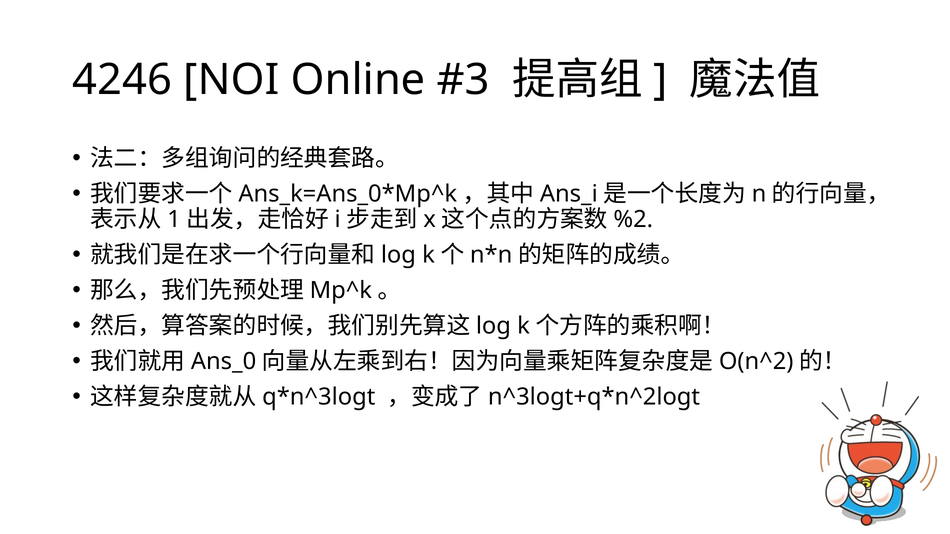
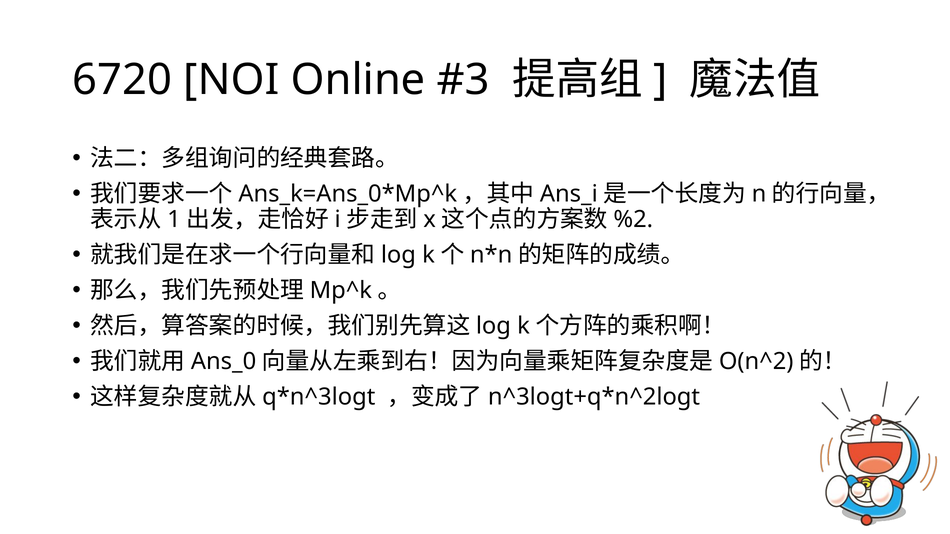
4246: 4246 -> 6720 (122, 80)
